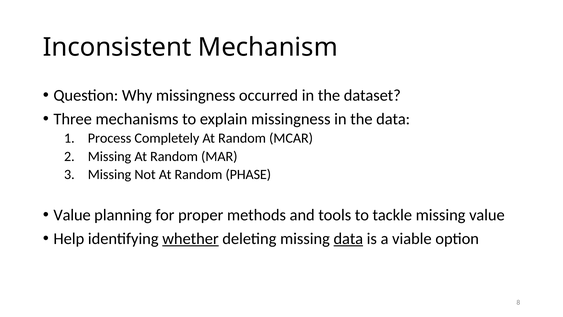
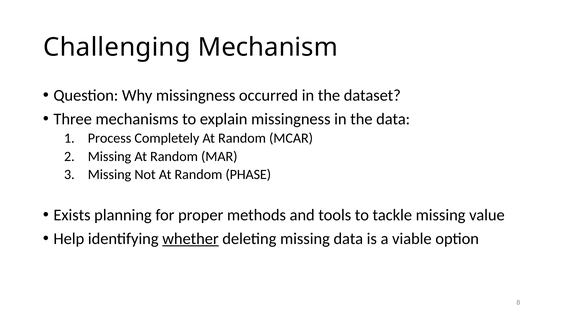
Inconsistent: Inconsistent -> Challenging (117, 47)
Value: Value -> Exists (72, 215)
data underline: present -> none (348, 238)
